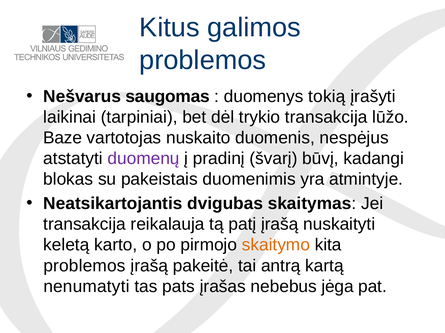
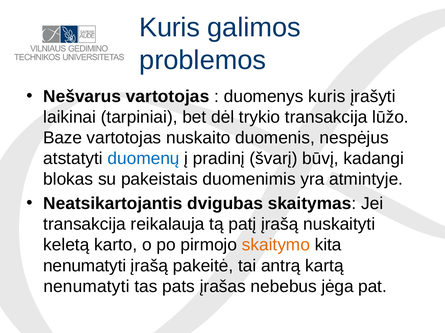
Kitus: Kitus -> Kuris (170, 28)
Nešvarus saugomas: saugomas -> vartotojas (168, 97)
duomenys tokią: tokią -> kuris (327, 97)
duomenų colour: purple -> blue (144, 159)
problemos: problemos -> nenumatyti (85, 266)
